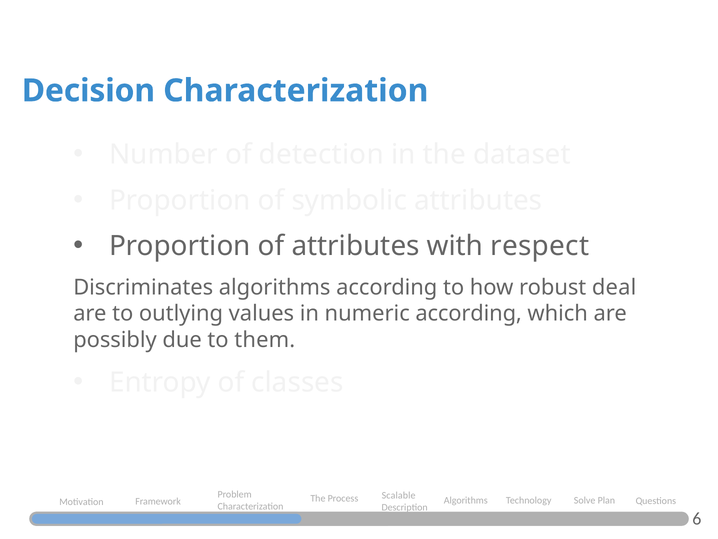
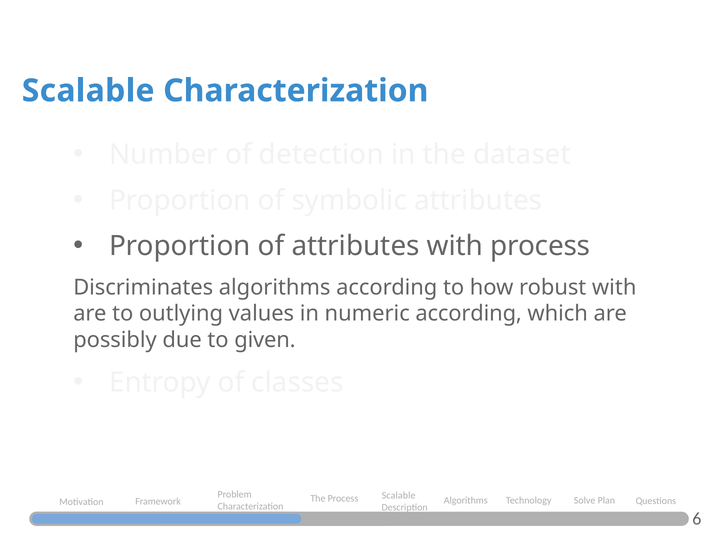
Decision: Decision -> Scalable (88, 91)
with respect: respect -> process (540, 246)
robust deal: deal -> with (614, 287)
them: them -> given (265, 340)
